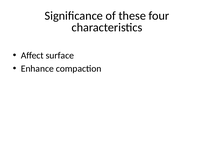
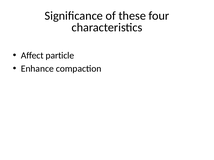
surface: surface -> particle (60, 56)
